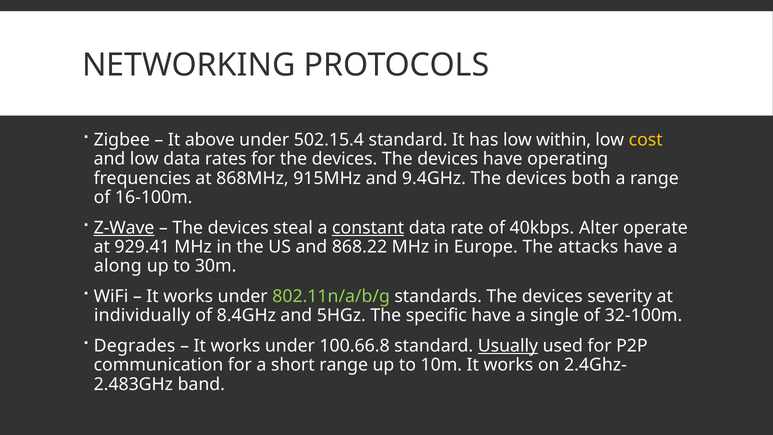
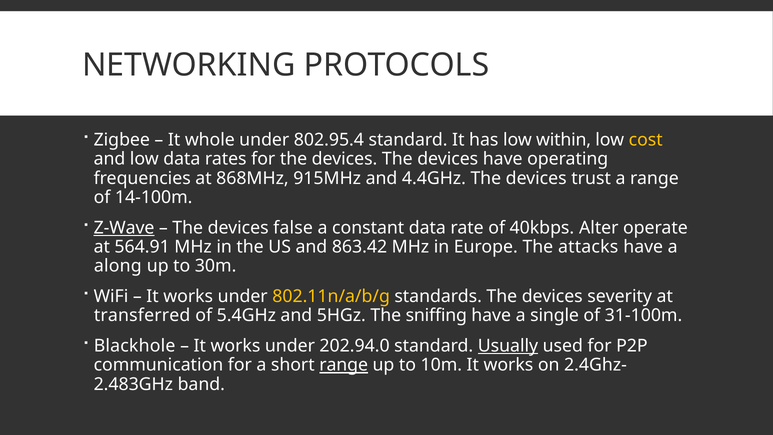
above: above -> whole (210, 140)
502.15.4: 502.15.4 -> 802.95.4 (329, 140)
9.4GHz: 9.4GHz -> 4.4GHz (434, 178)
both: both -> trust (591, 178)
16-100m: 16-100m -> 14-100m (154, 197)
steal: steal -> false (293, 228)
constant underline: present -> none (368, 228)
929.41: 929.41 -> 564.91 (142, 247)
868.22: 868.22 -> 863.42 (360, 247)
802.11n/a/b/g colour: light green -> yellow (331, 296)
individually: individually -> transferred (142, 315)
8.4GHz: 8.4GHz -> 5.4GHz (246, 315)
specific: specific -> sniffing (436, 315)
32-100m: 32-100m -> 31-100m (644, 315)
Degrades: Degrades -> Blackhole (135, 346)
100.66.8: 100.66.8 -> 202.94.0 (355, 346)
range underline: none -> present (344, 365)
